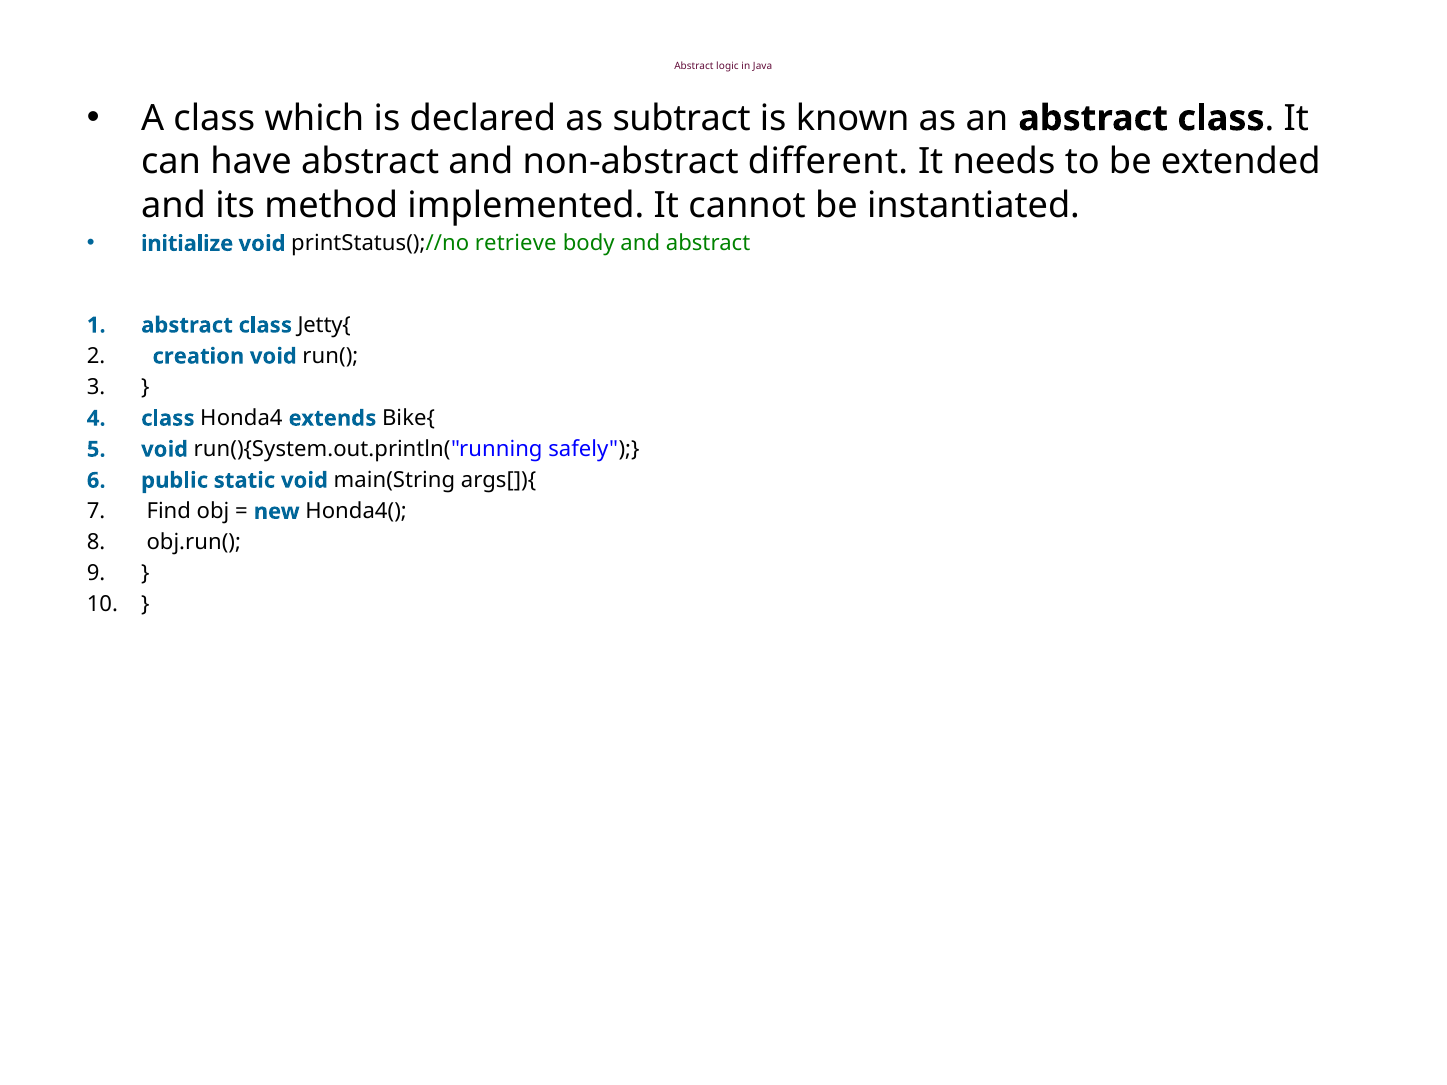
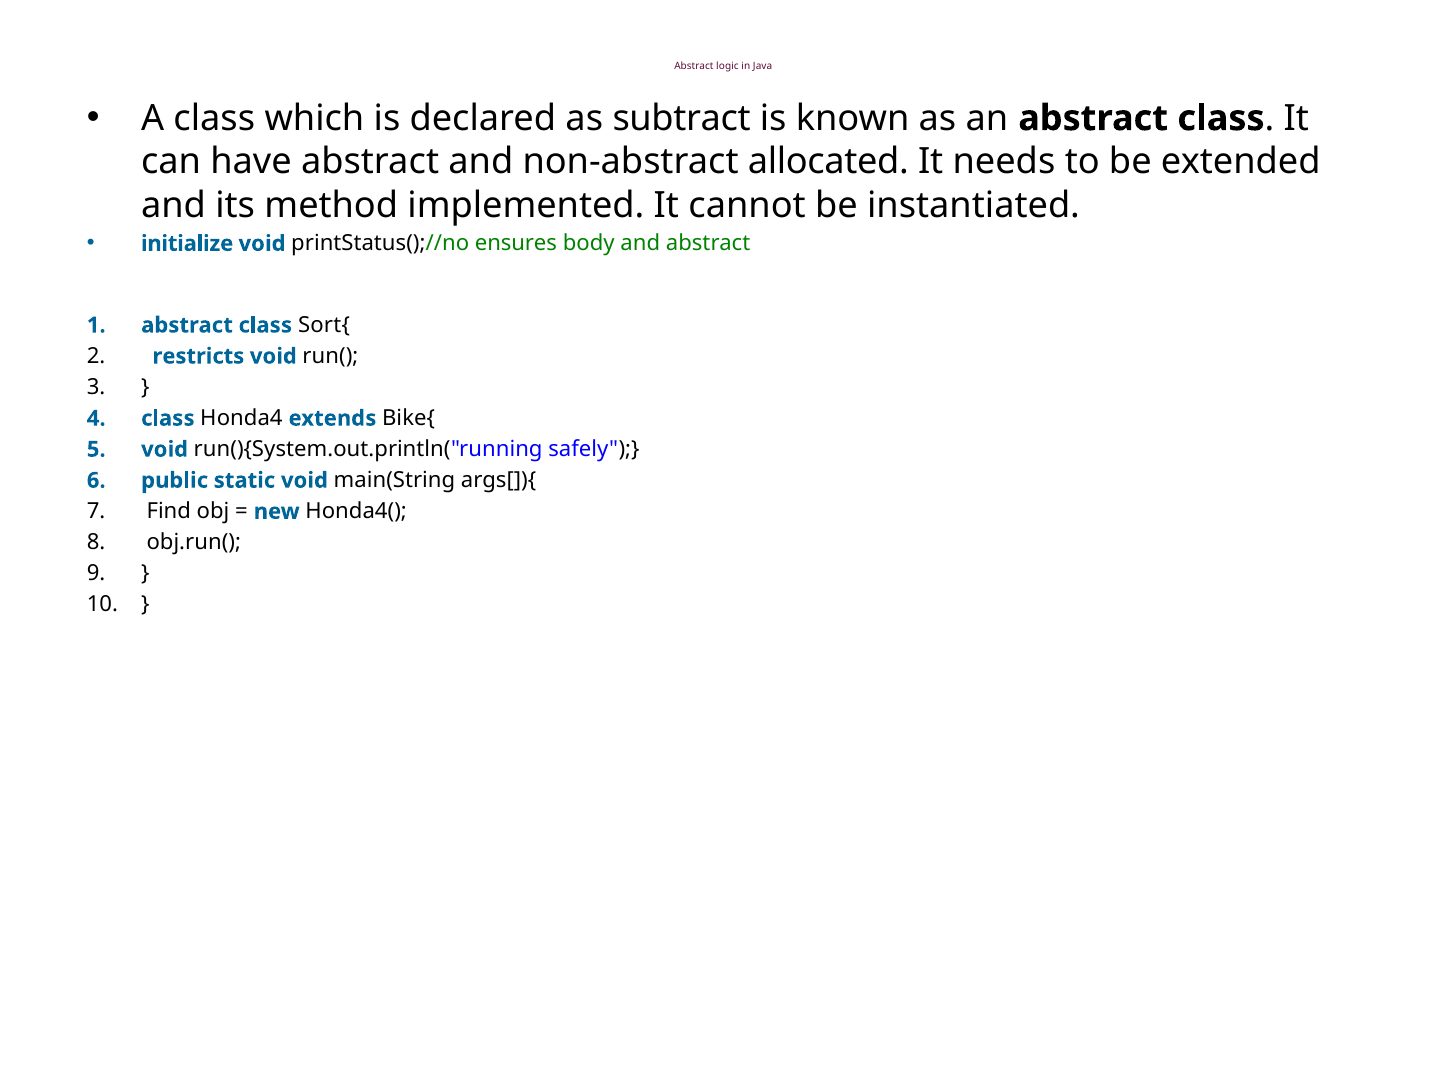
different: different -> allocated (828, 162)
retrieve: retrieve -> ensures (516, 244)
Jetty{: Jetty{ -> Sort{ (324, 325)
creation: creation -> restricts (198, 356)
